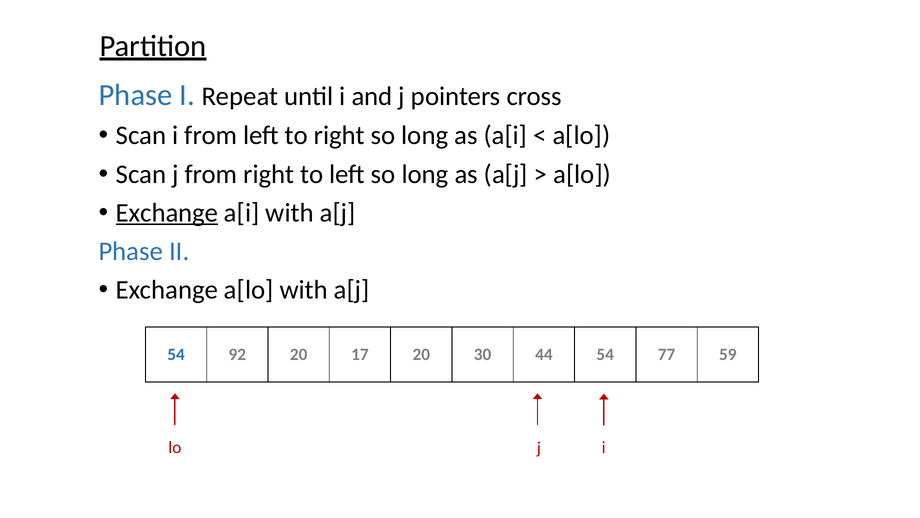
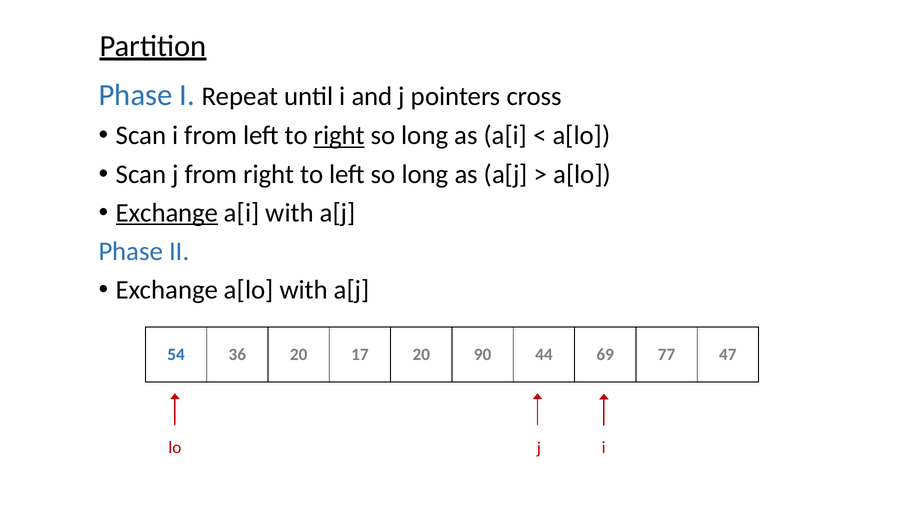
right underline: none -> present (339, 135)
92: 92 -> 36 (237, 354)
30: 30 -> 90 (483, 354)
44 54: 54 -> 69 (605, 354)
59: 59 -> 47 (728, 354)
